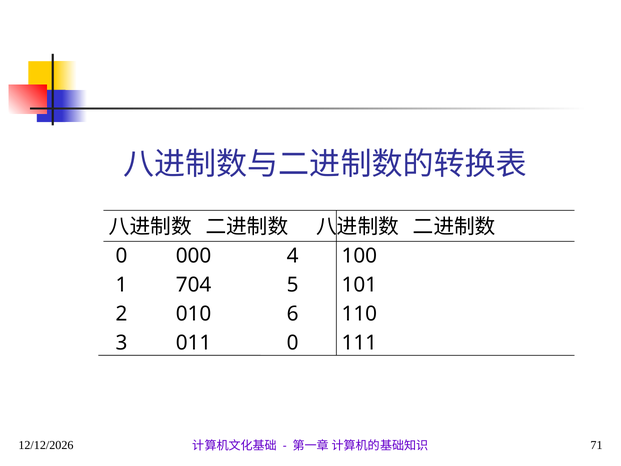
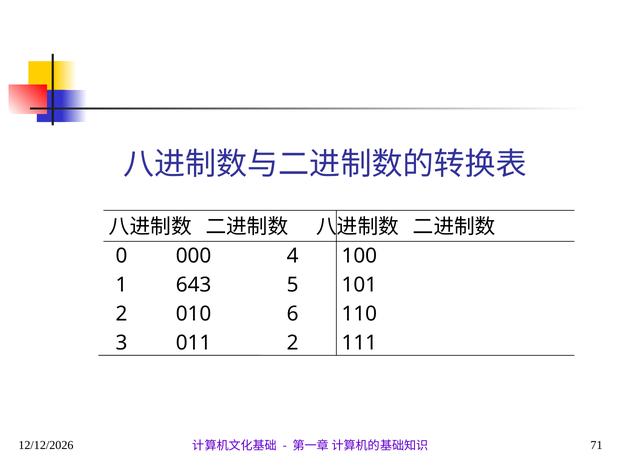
704: 704 -> 643 (194, 285)
011 0: 0 -> 2 (293, 343)
